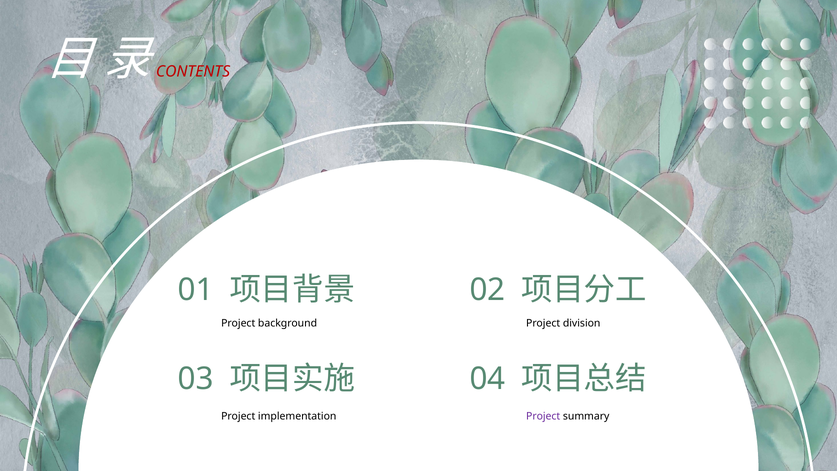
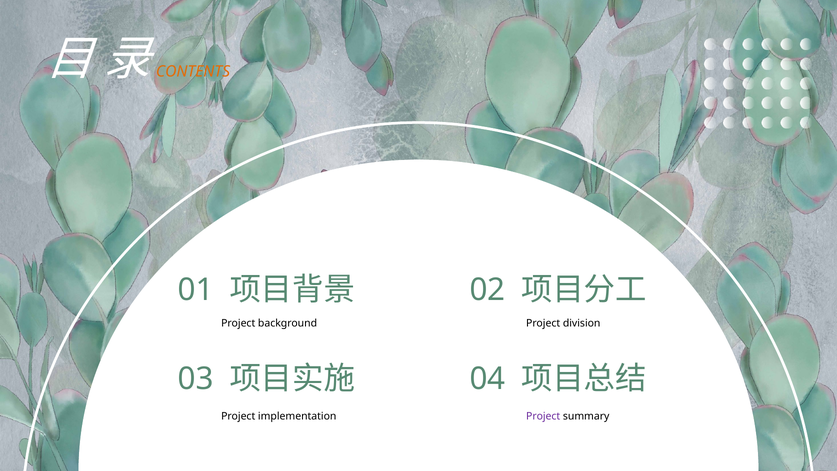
CONTENTS colour: red -> orange (193, 71)
